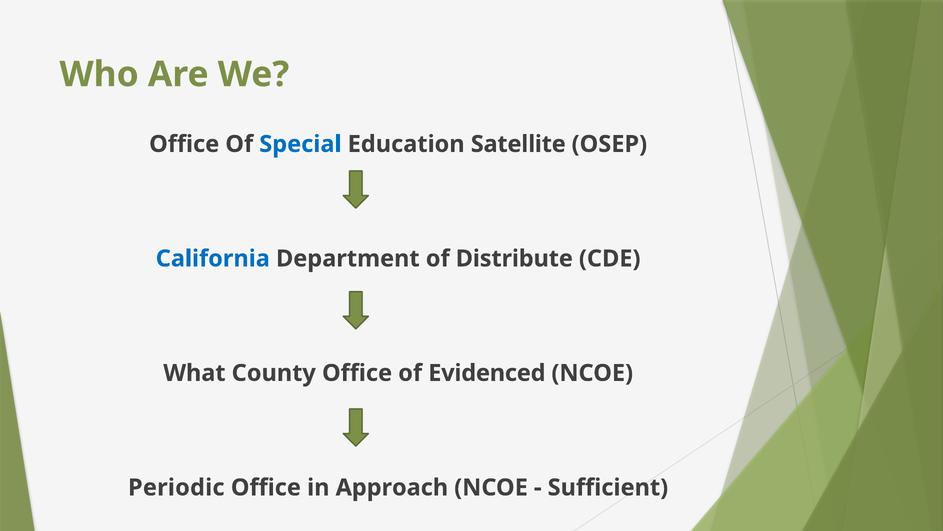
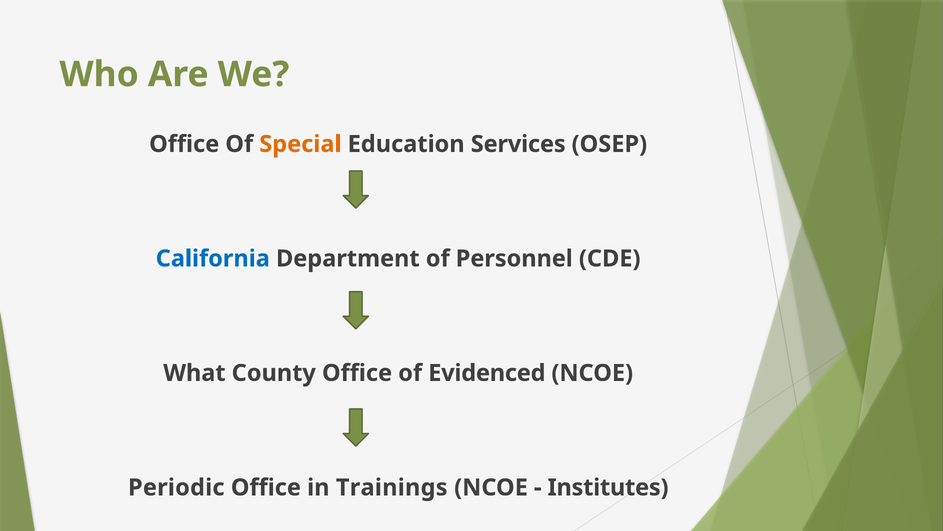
Special colour: blue -> orange (300, 144)
Satellite: Satellite -> Services (518, 144)
Distribute: Distribute -> Personnel (514, 258)
Approach: Approach -> Trainings (392, 487)
Sufficient: Sufficient -> Institutes (608, 487)
